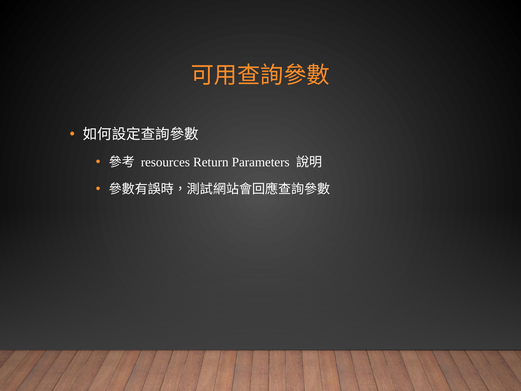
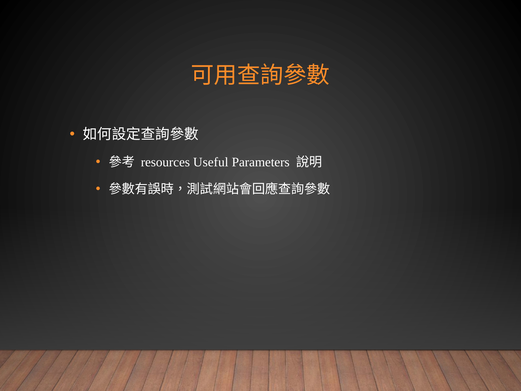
Return: Return -> Useful (211, 162)
